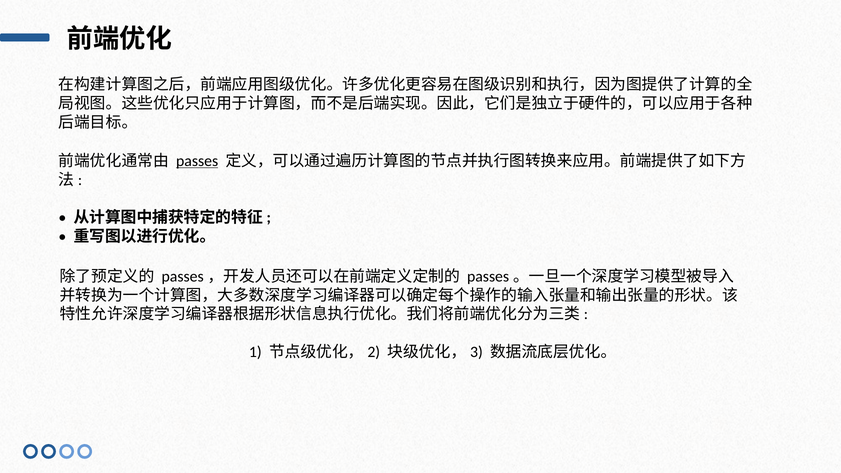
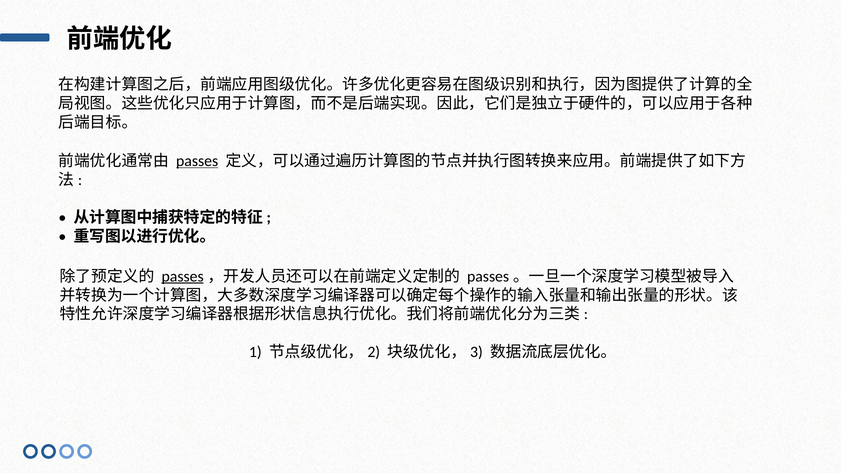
passes underline: none -> present (183, 276)
